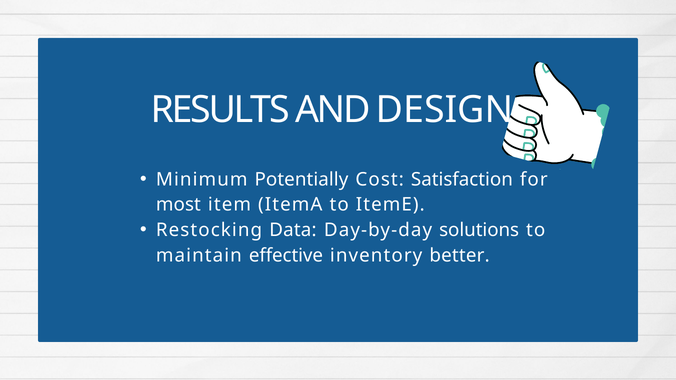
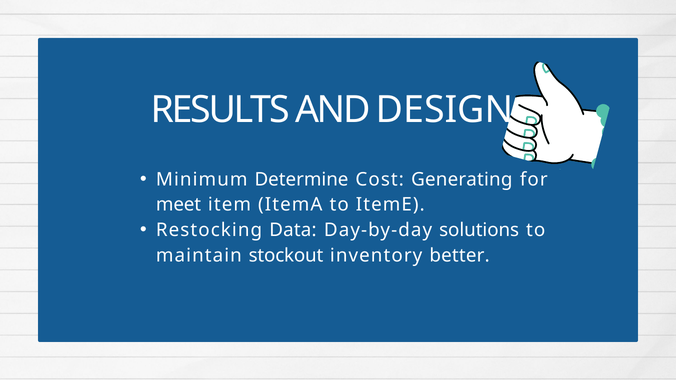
Potentially: Potentially -> Determine (301, 179)
Satisfaction: Satisfaction -> Generating (462, 179)
most: most -> meet (179, 205)
effective: effective -> stockout (286, 256)
